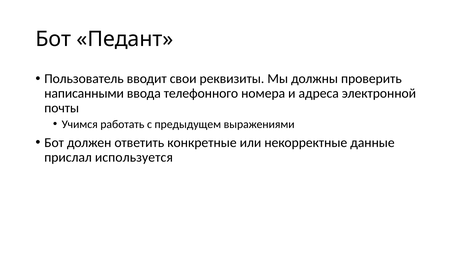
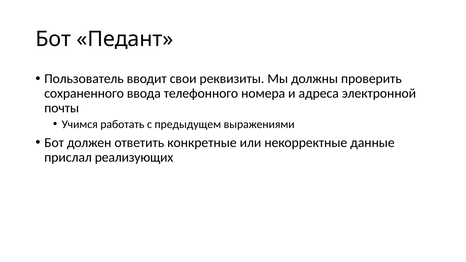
написанными: написанными -> сохраненного (84, 93)
используется: используется -> реализующих (134, 157)
